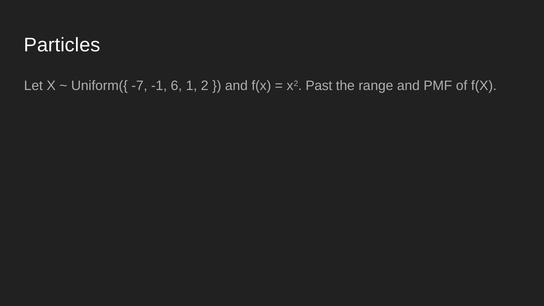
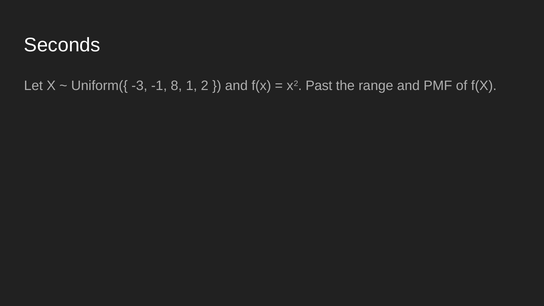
Particles: Particles -> Seconds (62, 45)
-7: -7 -> -3 (139, 86)
6: 6 -> 8 (176, 86)
